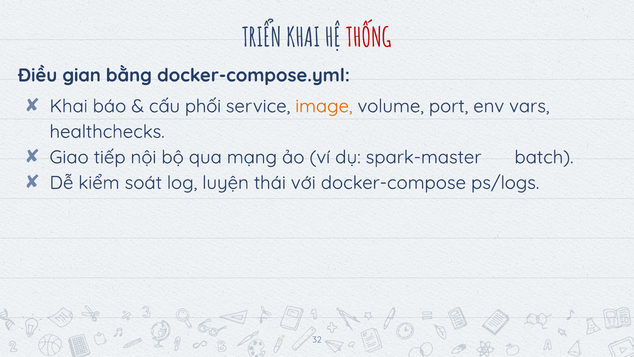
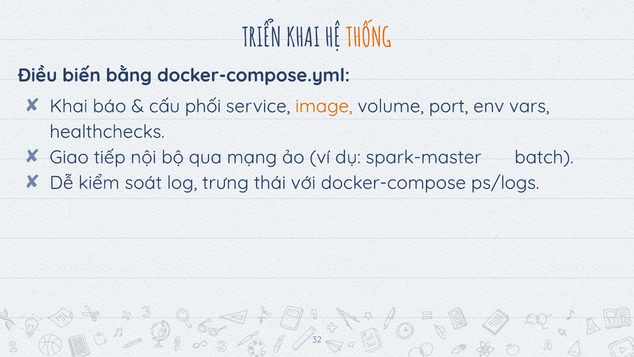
THỐNG colour: red -> orange (369, 38)
gian: gian -> biến (81, 75)
luyện: luyện -> trưng (225, 183)
